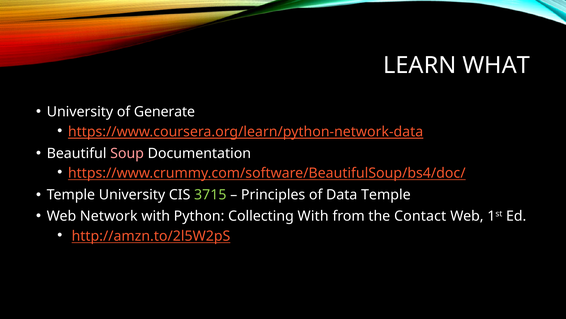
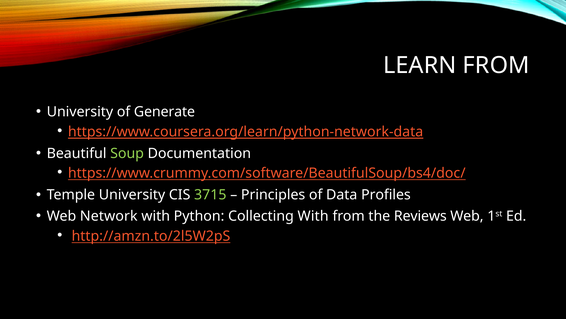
LEARN WHAT: WHAT -> FROM (496, 65)
Soup colour: pink -> light green (127, 153)
Data Temple: Temple -> Profiles (386, 195)
Contact: Contact -> Reviews (420, 216)
